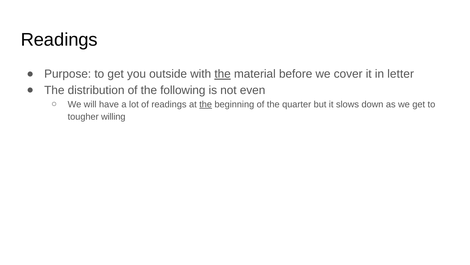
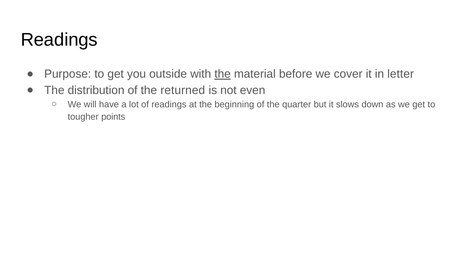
following: following -> returned (183, 90)
the underline: present -> none (206, 104)
willing: willing -> points (113, 117)
